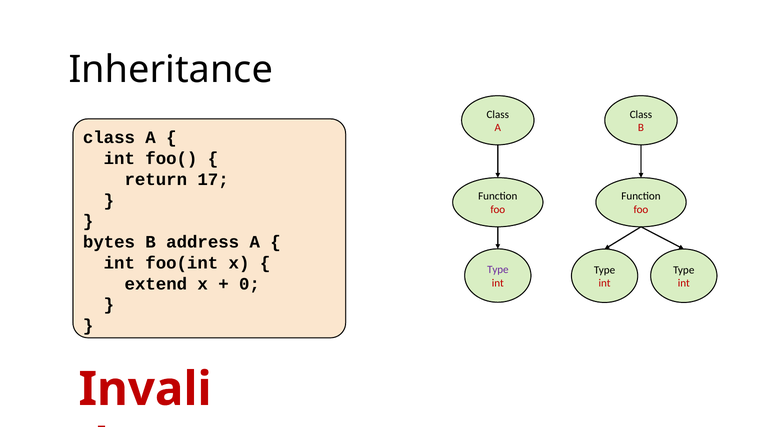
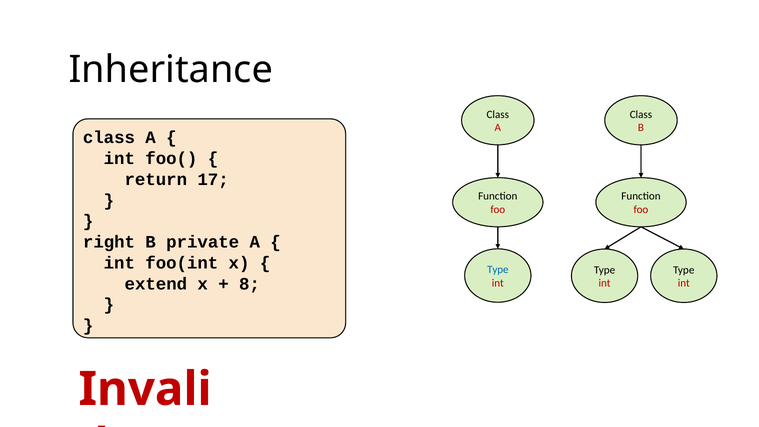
bytes: bytes -> right (109, 242)
address: address -> private (203, 242)
Type colour: purple -> blue (498, 270)
0: 0 -> 8 (249, 284)
